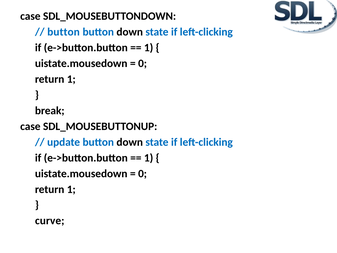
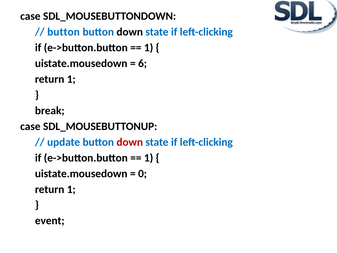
0: 0 -> 6 (143, 63)
down colour: black -> red (130, 142)
curve: curve -> event (50, 221)
